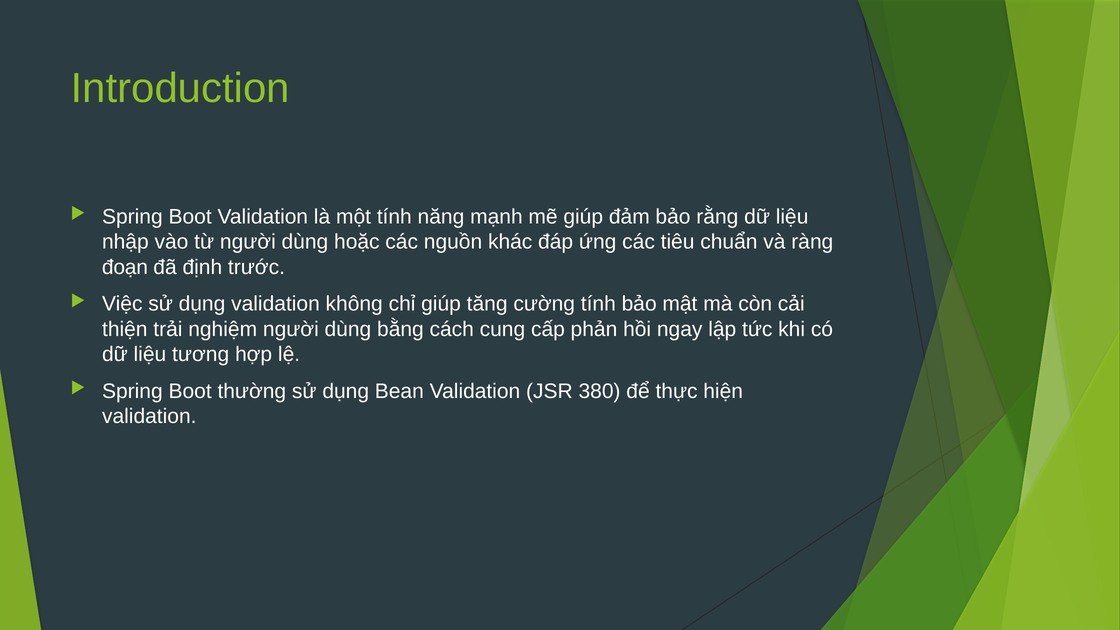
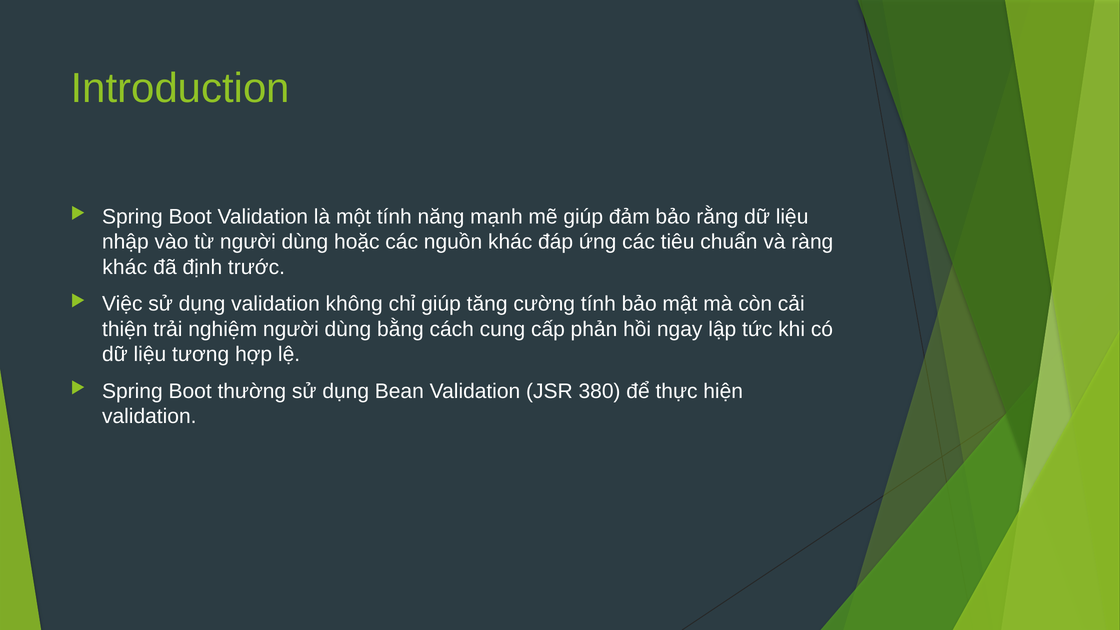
đoạn: đoạn -> khác (125, 267)
